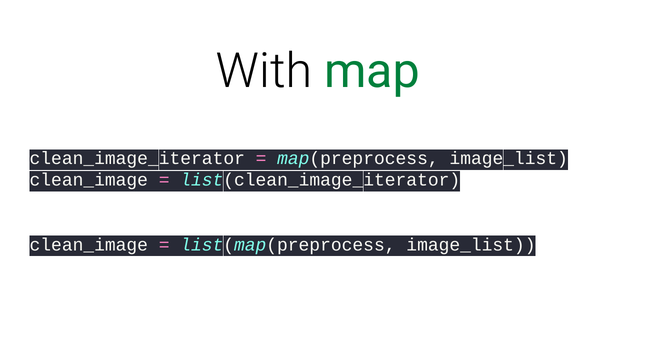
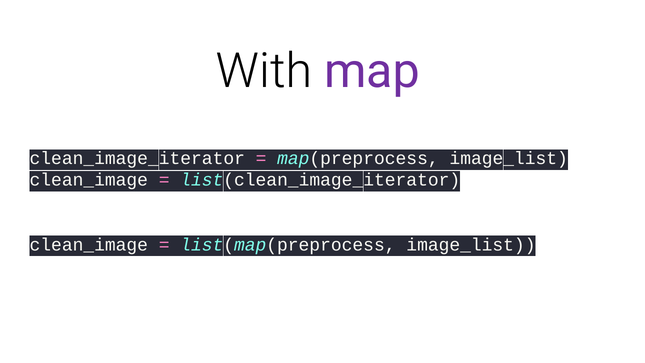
map colour: green -> purple (372, 71)
